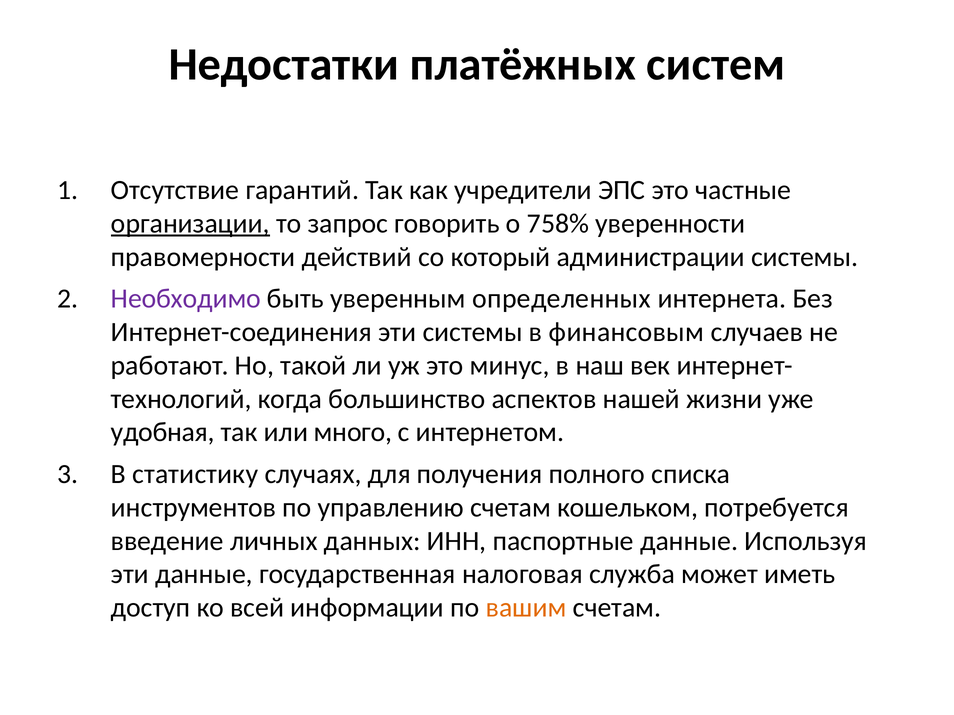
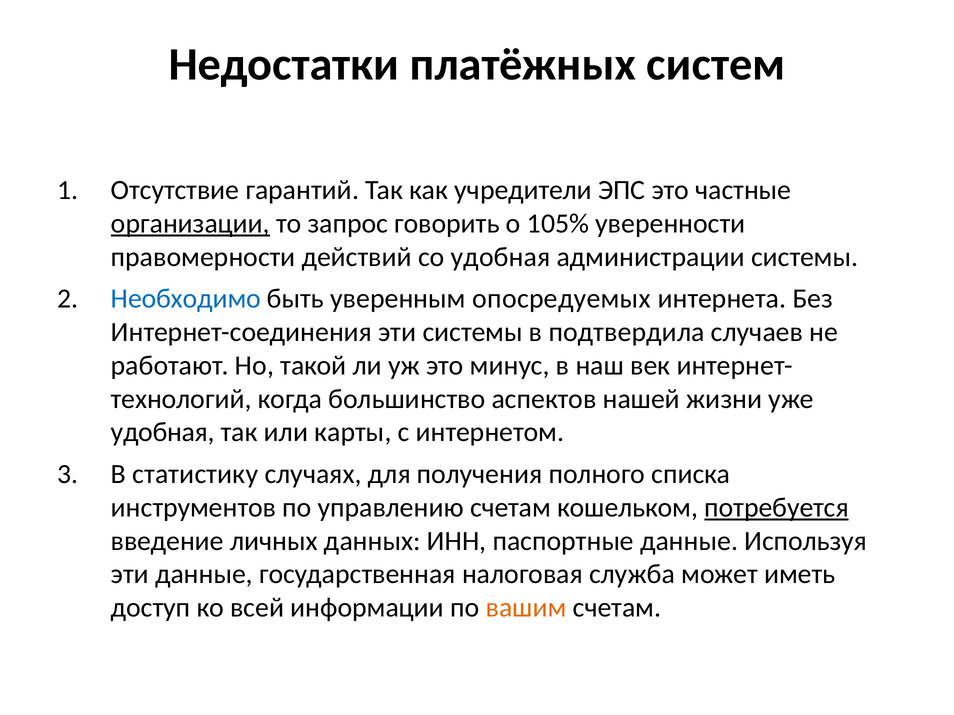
758%: 758% -> 105% (558, 224)
со который: который -> удобная (500, 257)
Необходимо colour: purple -> blue (186, 299)
определенных: определенных -> опосредуемых (562, 299)
финансовым: финансовым -> подтвердила (627, 332)
много: много -> карты (353, 433)
потребуется underline: none -> present (777, 508)
